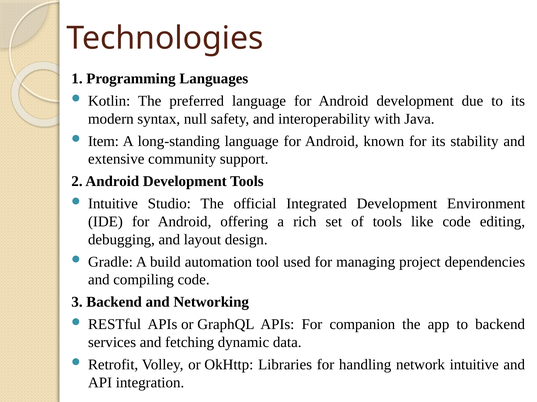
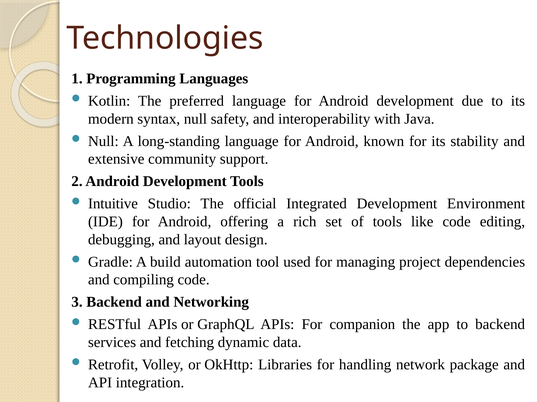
Item: Item -> Null (103, 141)
network intuitive: intuitive -> package (474, 365)
